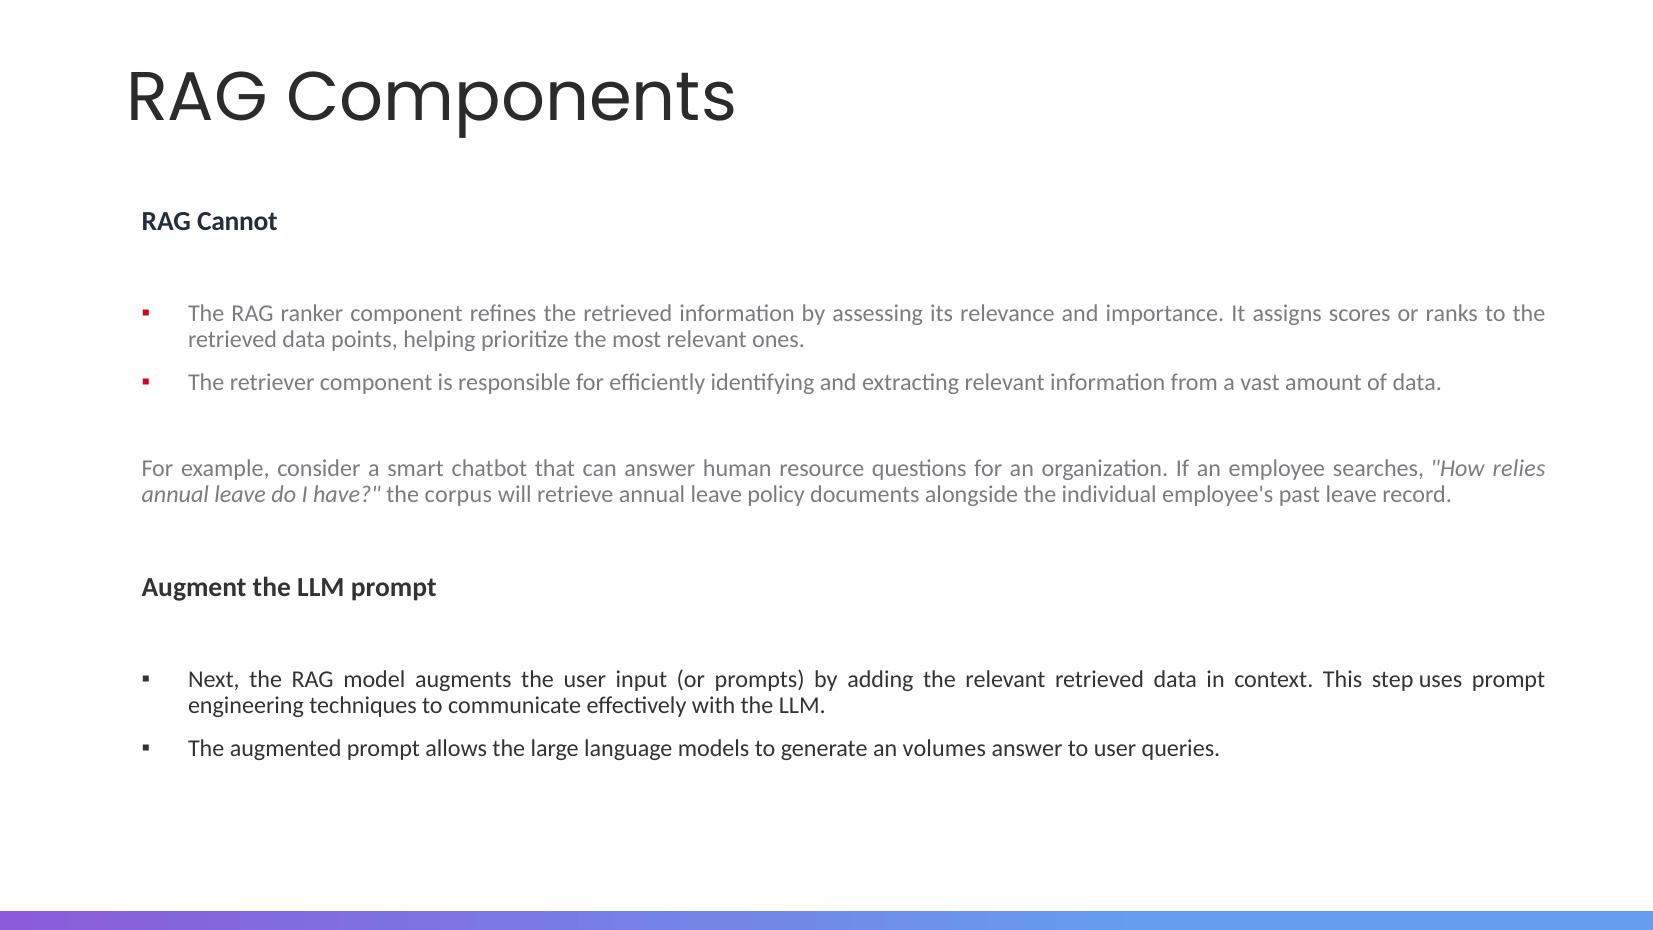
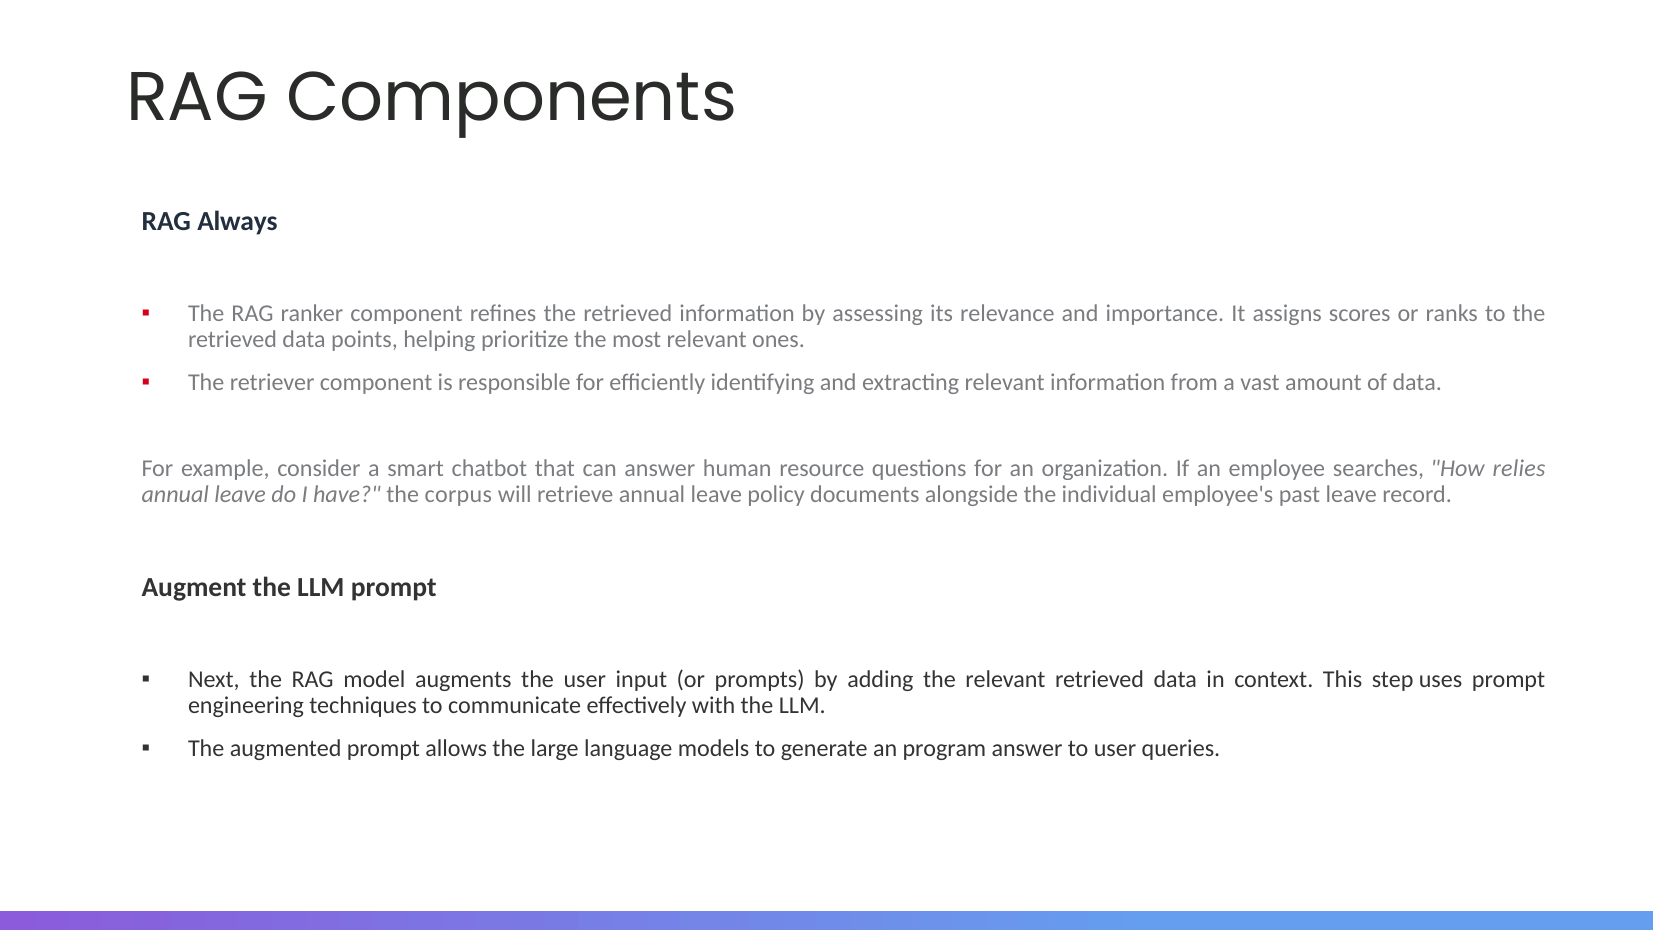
Cannot: Cannot -> Always (237, 221)
volumes: volumes -> program (944, 748)
